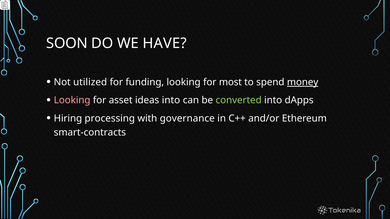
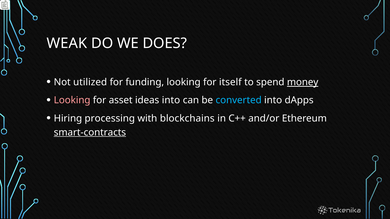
SOON: SOON -> WEAK (67, 43)
HAVE: HAVE -> DOES (165, 43)
most: most -> itself (230, 82)
converted colour: light green -> light blue (239, 100)
governance: governance -> blockchains (187, 119)
smart-contracts underline: none -> present (90, 133)
